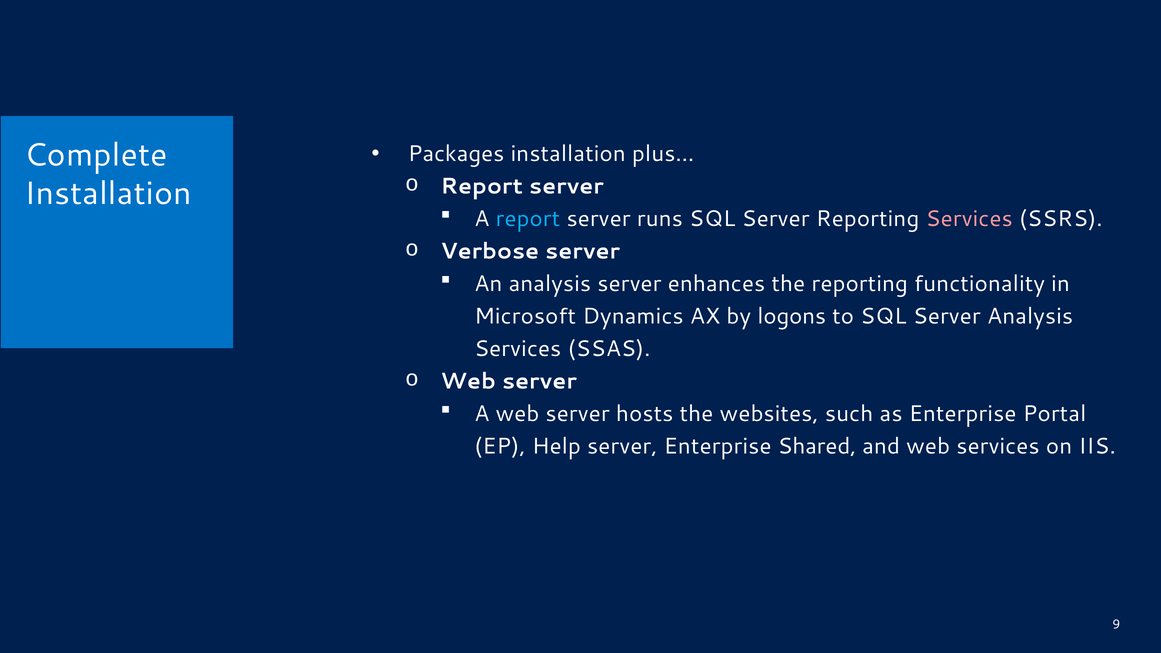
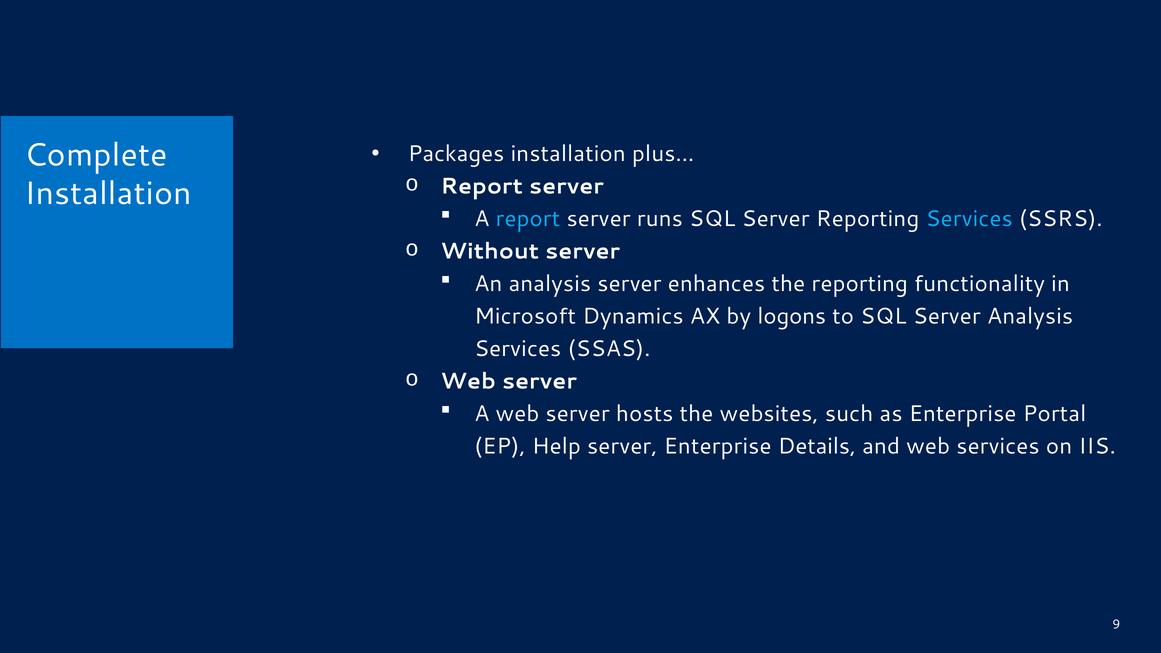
Services colour: pink -> light blue (969, 219)
Verbose: Verbose -> Without (490, 252)
Shared: Shared -> Details (817, 447)
